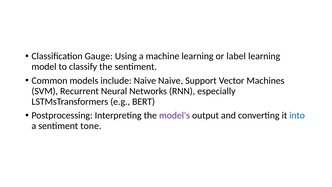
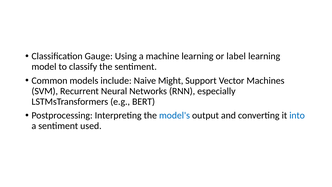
Naive Naive: Naive -> Might (171, 81)
model's colour: purple -> blue (174, 115)
tone: tone -> used (91, 126)
